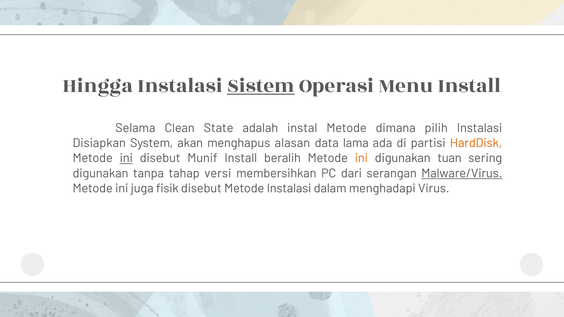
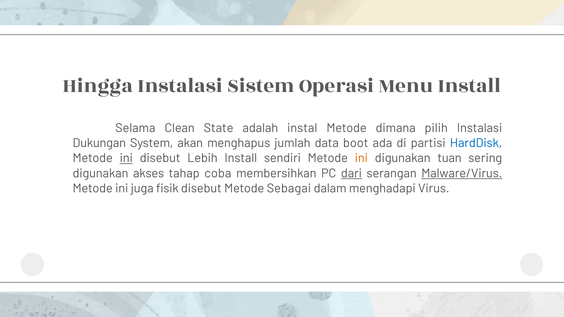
Sistem underline: present -> none (261, 85)
Disiapkan: Disiapkan -> Dukungan (99, 143)
alasan: alasan -> jumlah (292, 143)
lama: lama -> boot (356, 143)
HardDisk colour: orange -> blue (476, 143)
Munif: Munif -> Lebih (202, 158)
beralih: beralih -> sendiri (282, 158)
tanpa: tanpa -> akses (149, 173)
versi: versi -> coba (218, 173)
dari underline: none -> present (351, 173)
Metode Instalasi: Instalasi -> Sebagai (289, 188)
